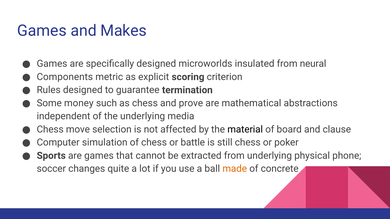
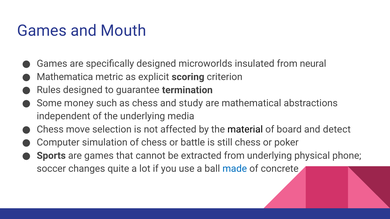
Makes: Makes -> Mouth (123, 31)
Components: Components -> Mathematica (65, 77)
prove: prove -> study (191, 103)
clause: clause -> detect (337, 130)
made colour: orange -> blue (235, 169)
